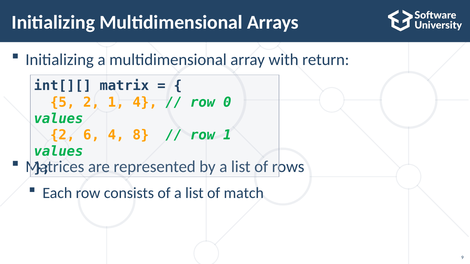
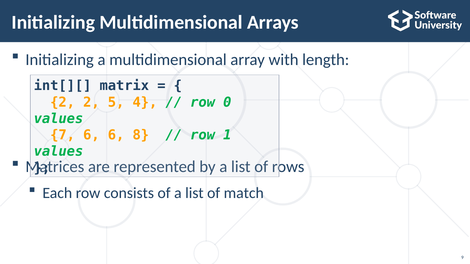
return: return -> length (326, 60)
5: 5 -> 2 (63, 102)
2 1: 1 -> 5 (116, 102)
2: 2 -> 7 (63, 135)
6 4: 4 -> 6 (116, 135)
